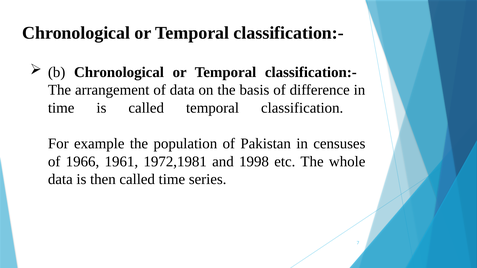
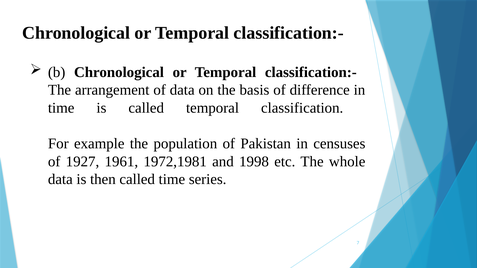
1966: 1966 -> 1927 (82, 162)
